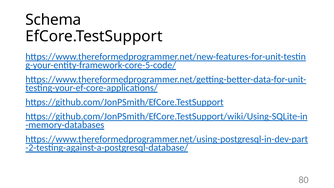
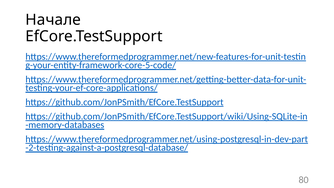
Schema: Schema -> Начале (53, 20)
